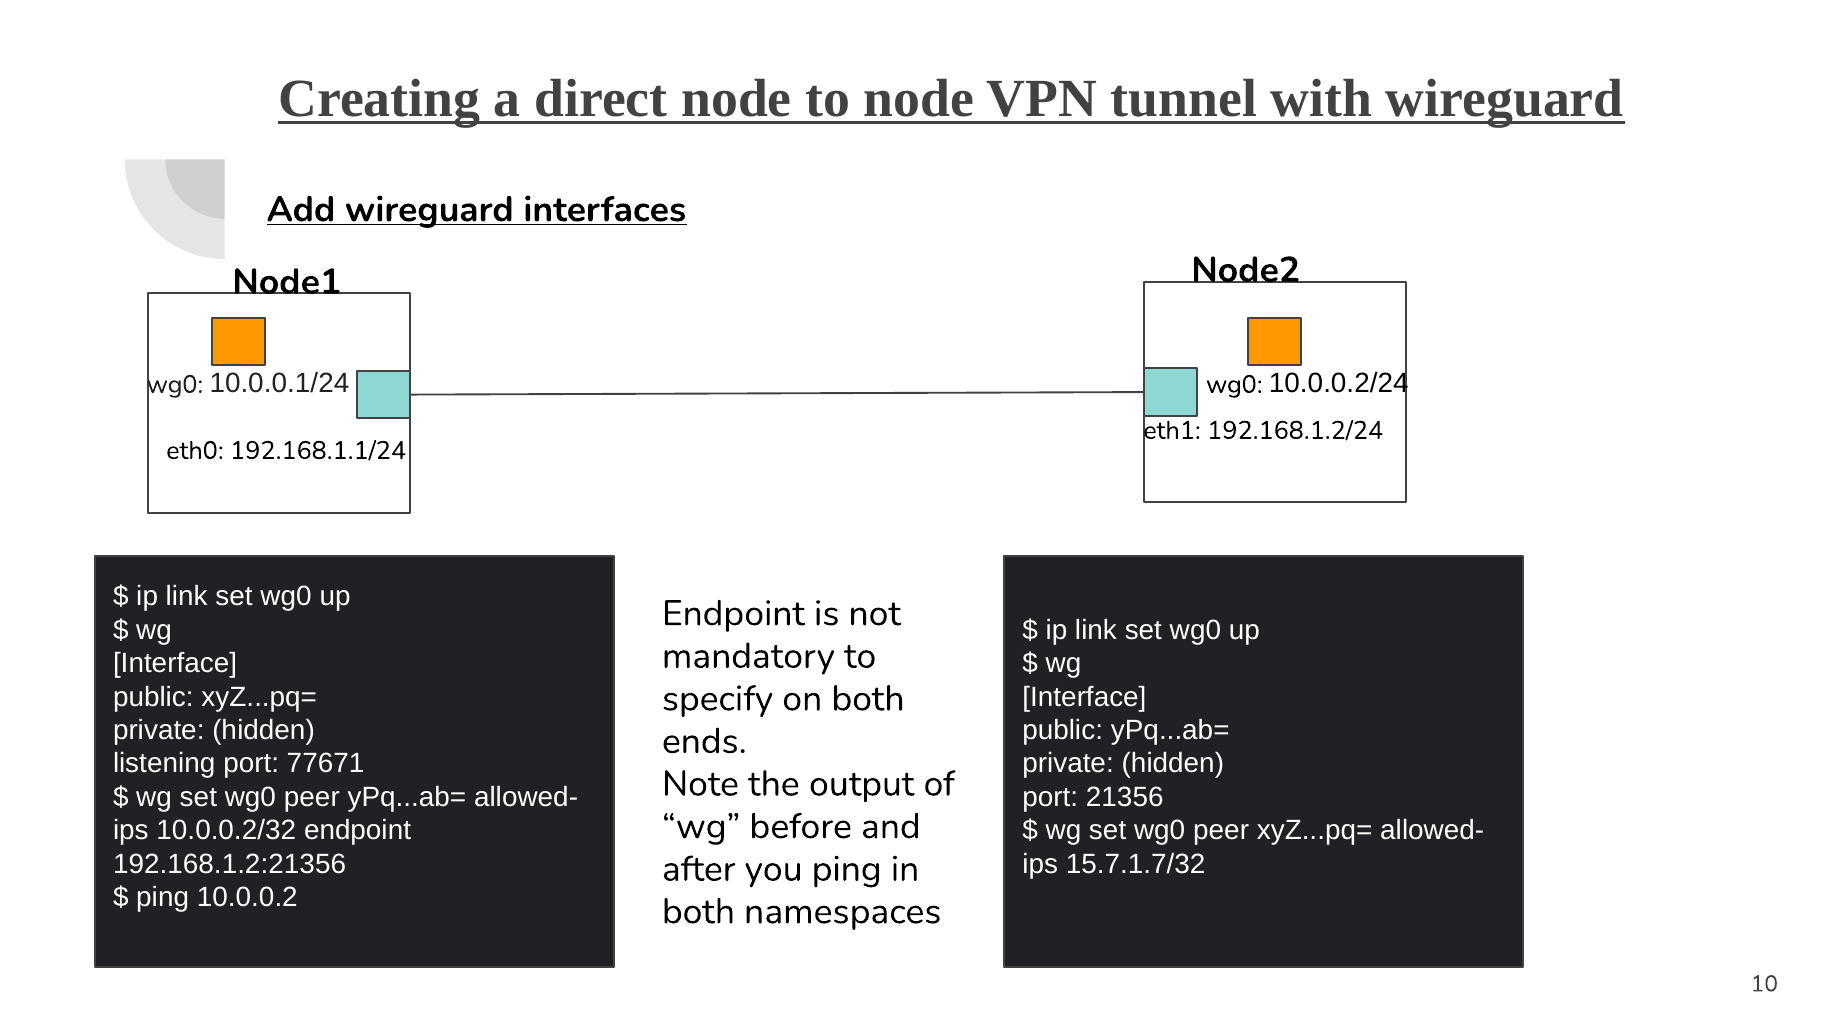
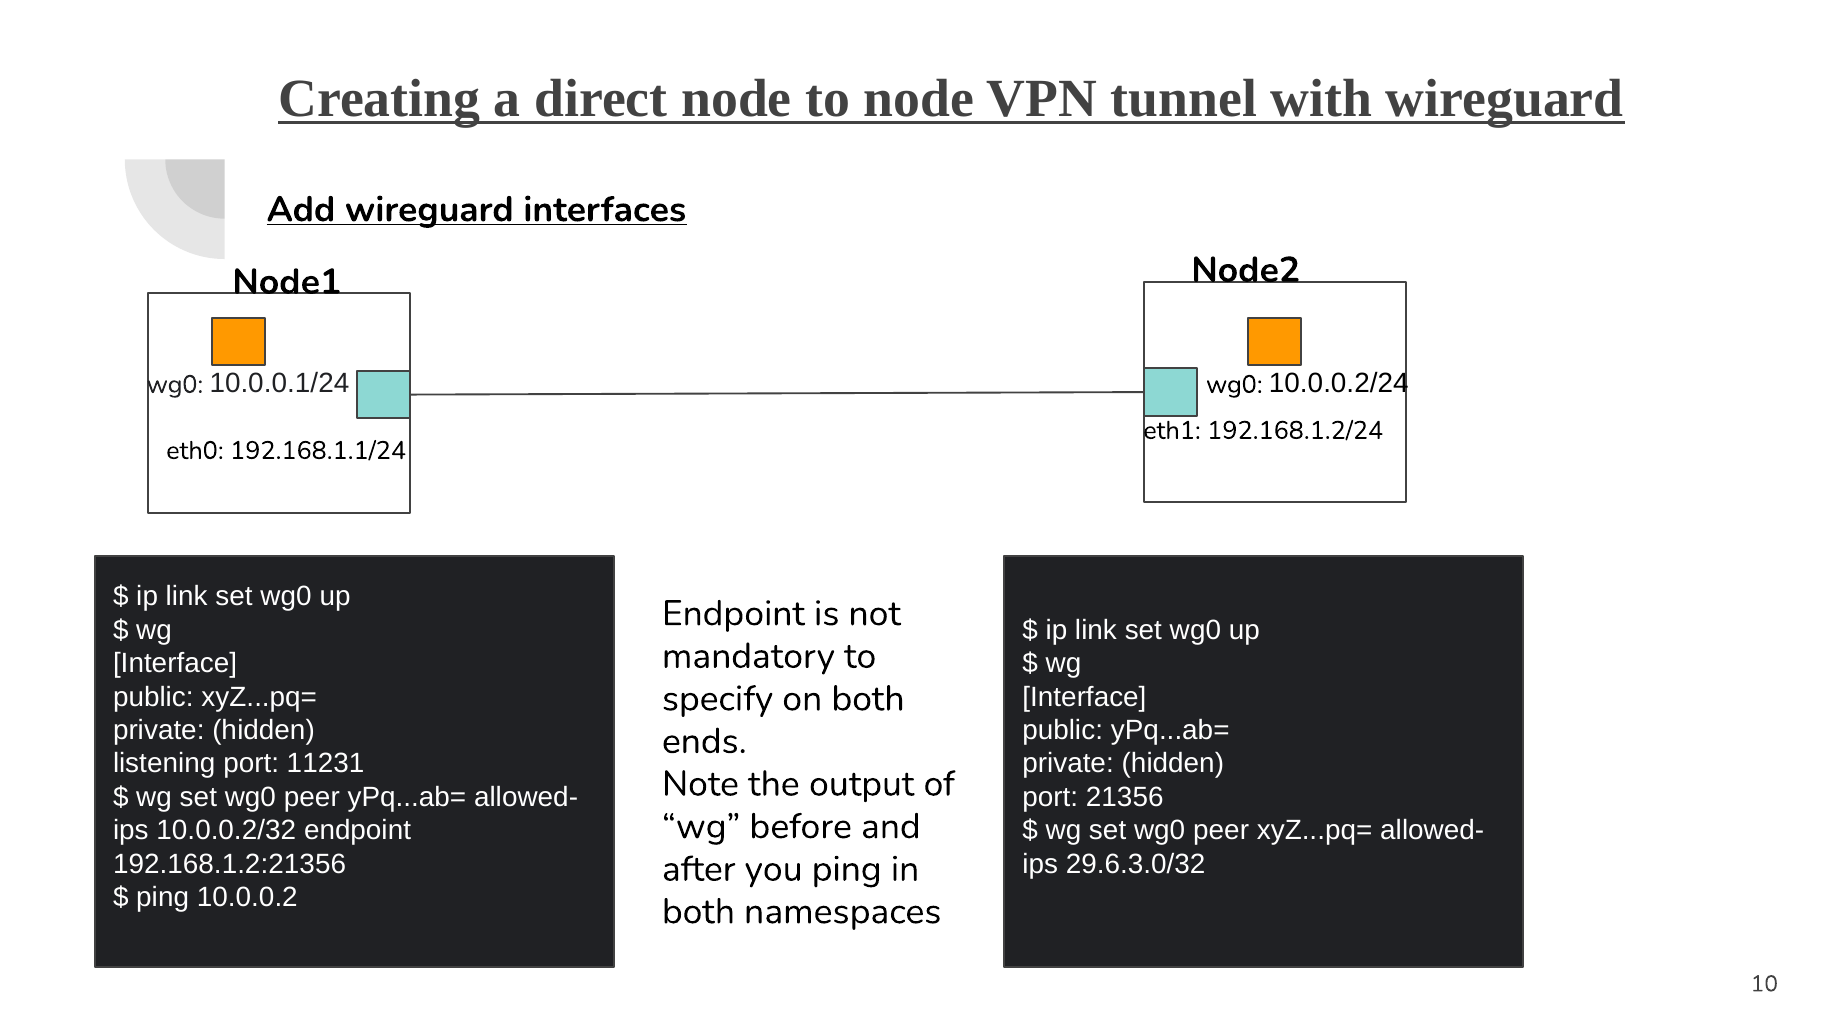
77671: 77671 -> 11231 (326, 764)
15.7.1.7/32: 15.7.1.7/32 -> 29.6.3.0/32 (1136, 865)
